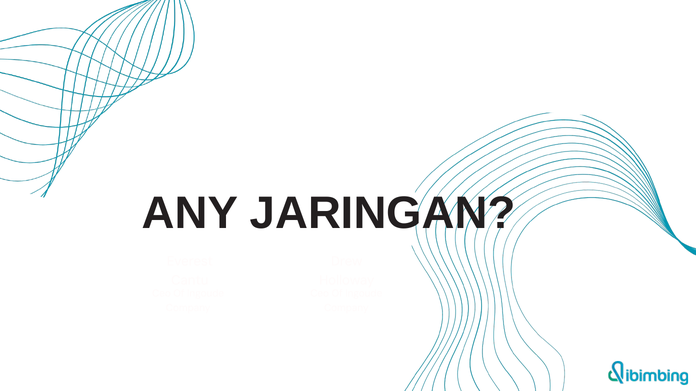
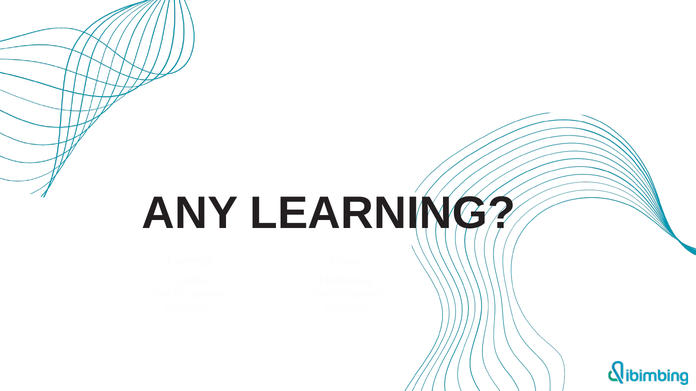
JARINGAN: JARINGAN -> LEARNING (383, 214)
